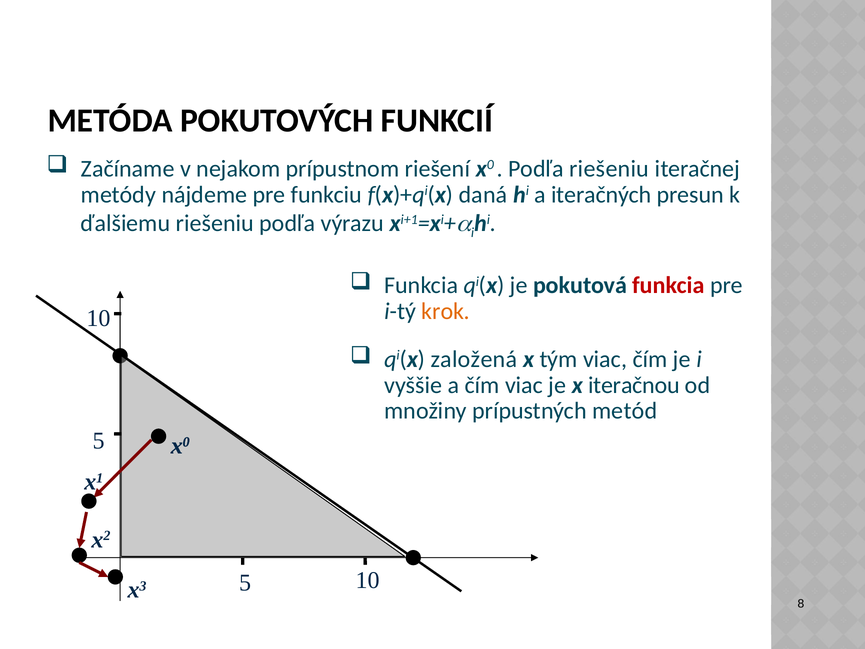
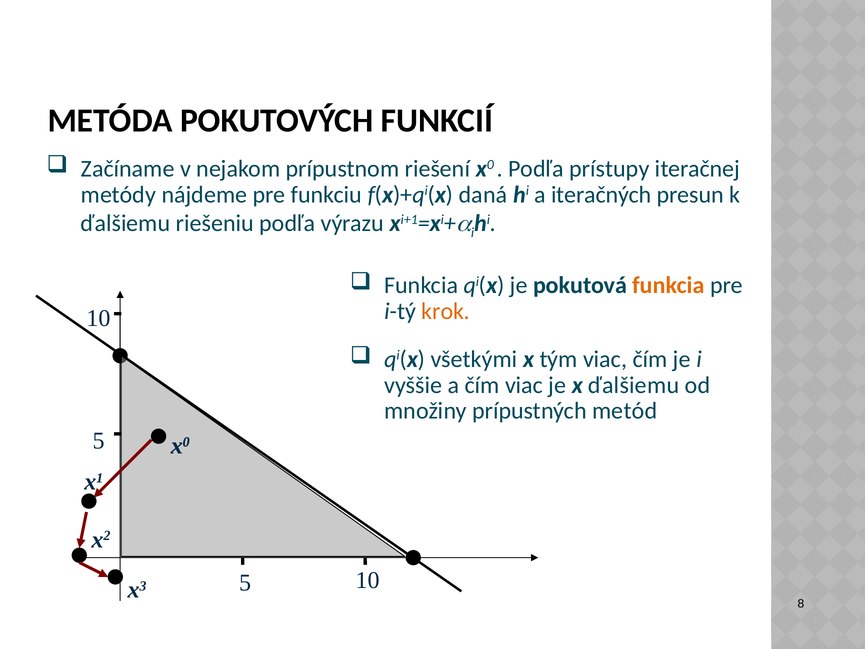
Podľa riešeniu: riešeniu -> prístupy (609, 169)
funkcia colour: red -> orange (669, 285)
založená: založená -> všetkými (474, 359)
x iteračnou: iteračnou -> ďalšiemu (634, 385)
